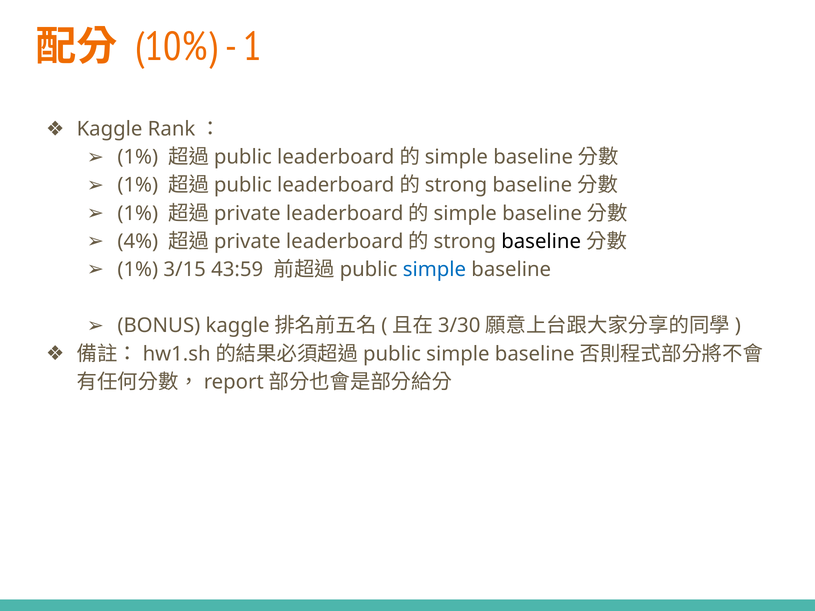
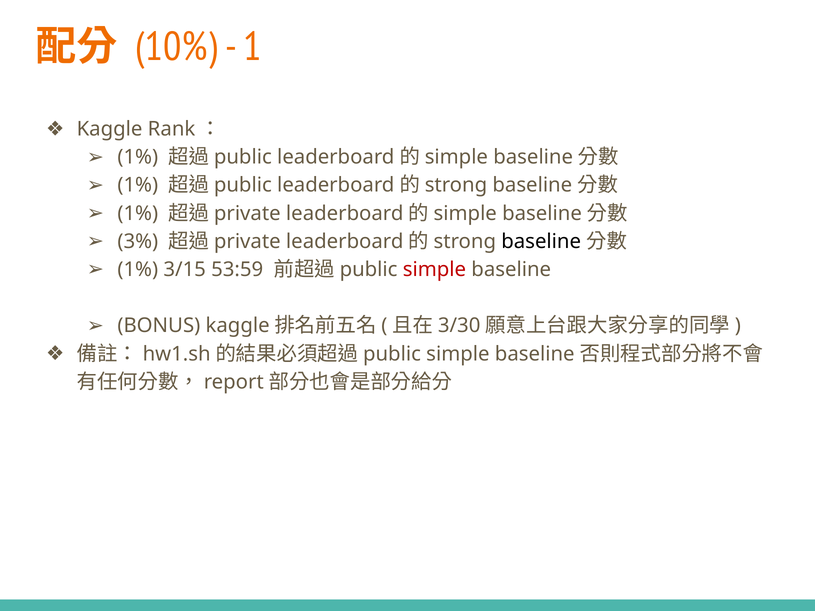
4%: 4% -> 3% (138, 242)
43:59: 43:59 -> 53:59 (237, 270)
simple colour: blue -> red (434, 270)
